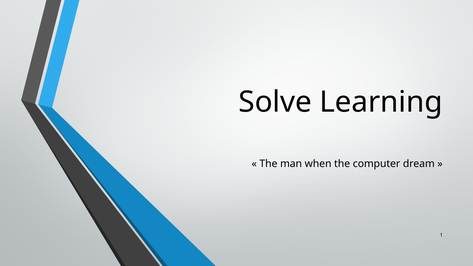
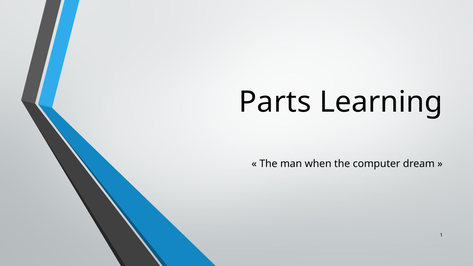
Solve: Solve -> Parts (275, 102)
